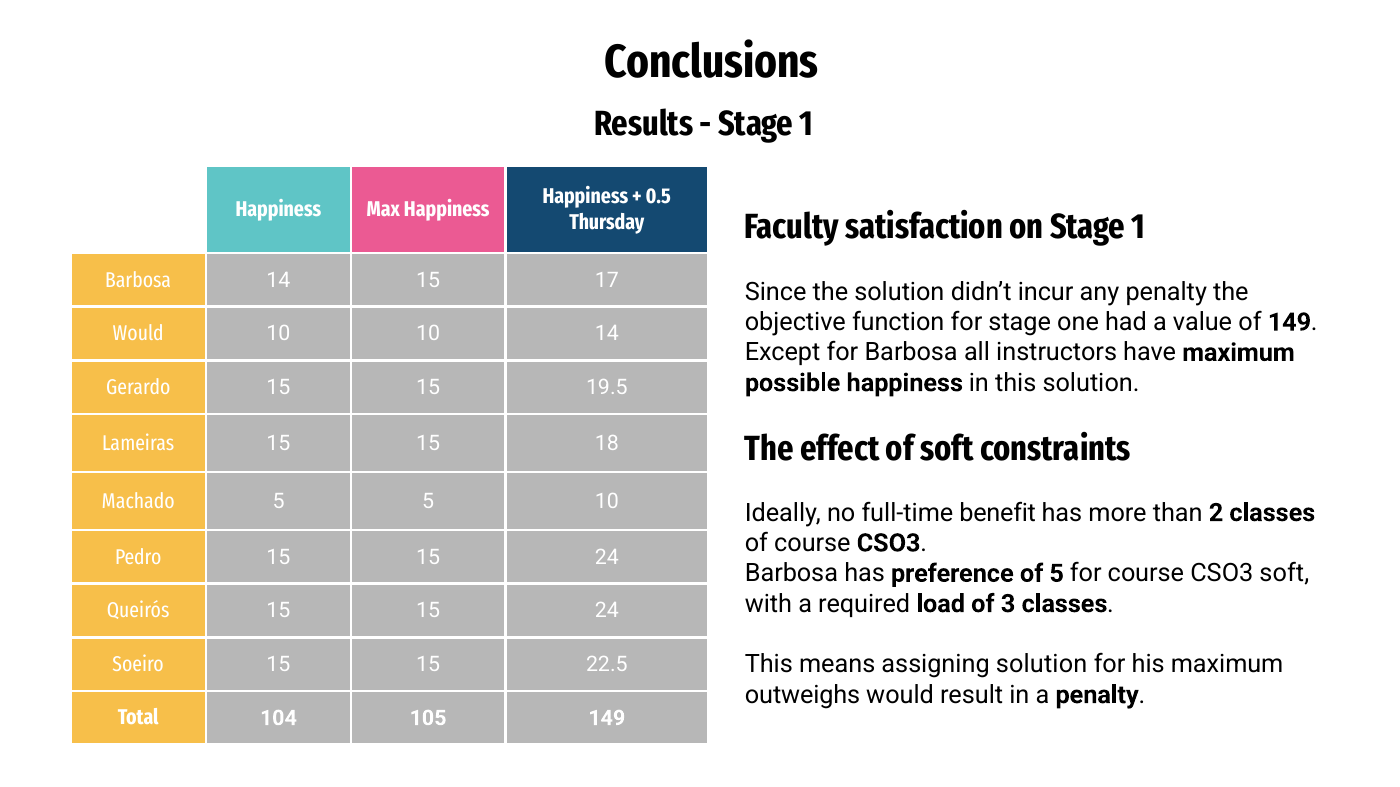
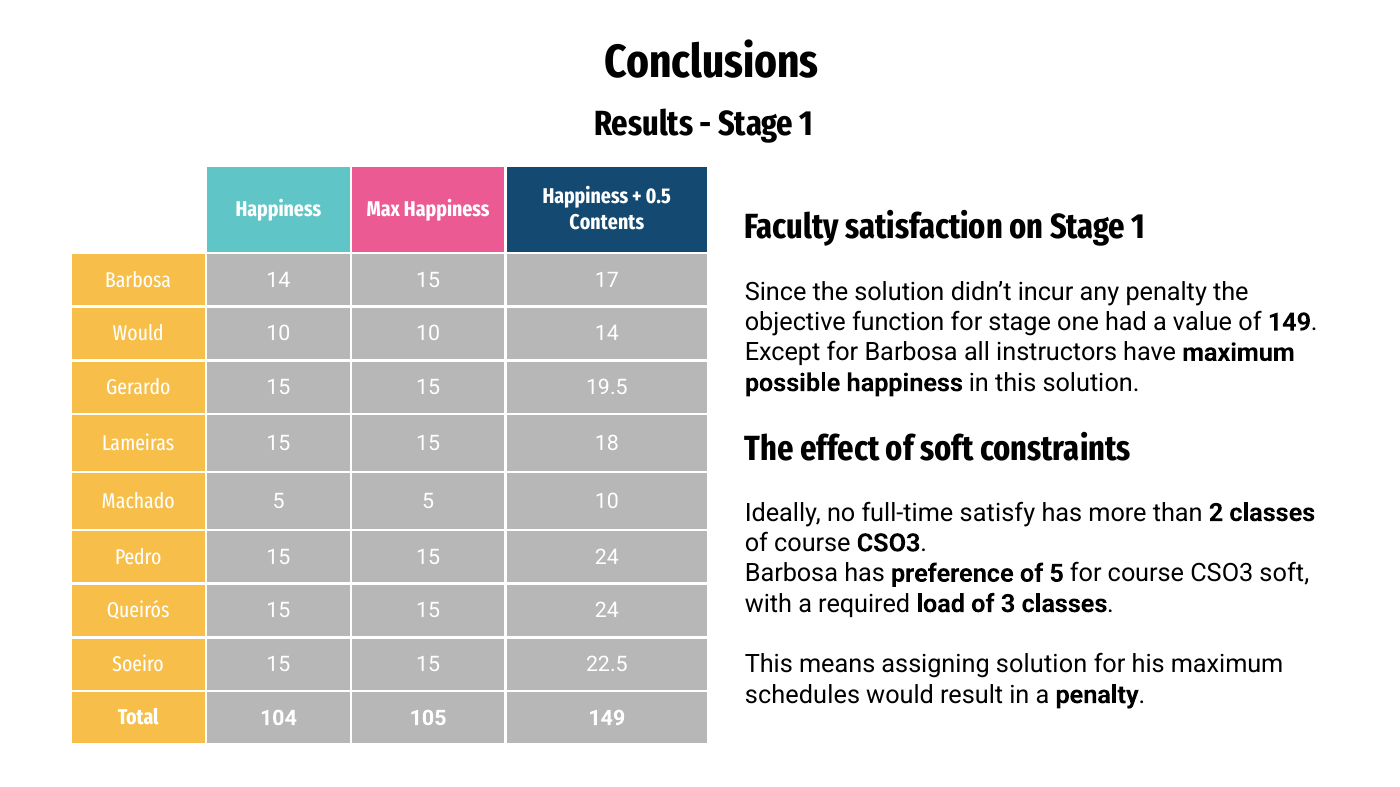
Thursday: Thursday -> Contents (607, 223)
benefit: benefit -> satisfy (997, 513)
outweighs: outweighs -> schedules (802, 695)
